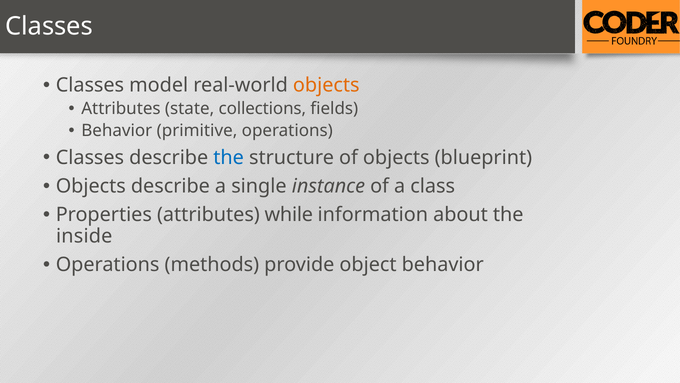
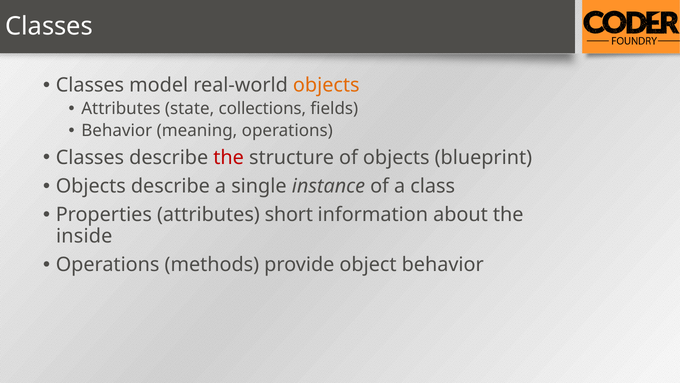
primitive: primitive -> meaning (197, 131)
the colour: blue -> red (229, 157)
while: while -> short (289, 214)
